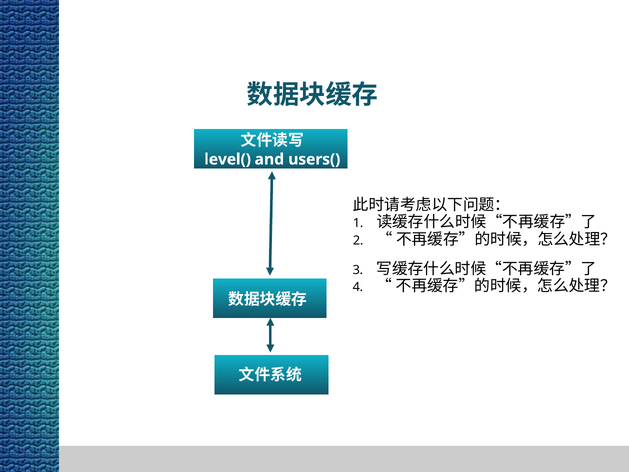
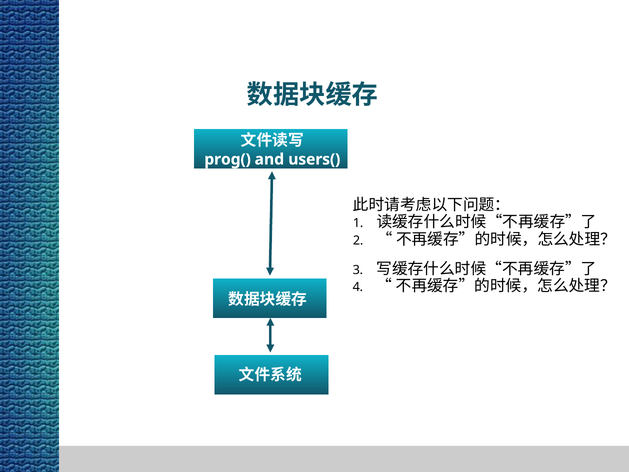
level(: level( -> prog( (228, 159)
